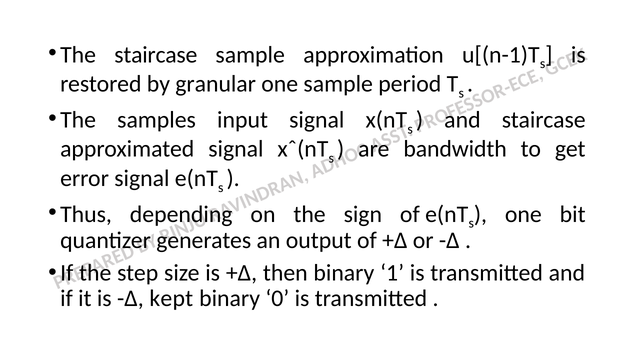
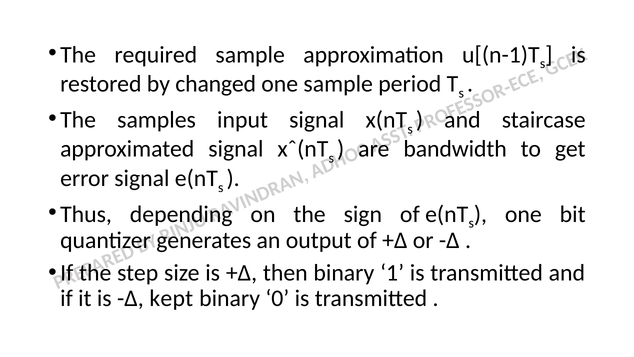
The staircase: staircase -> required (156, 55)
granular: granular -> changed (216, 84)
